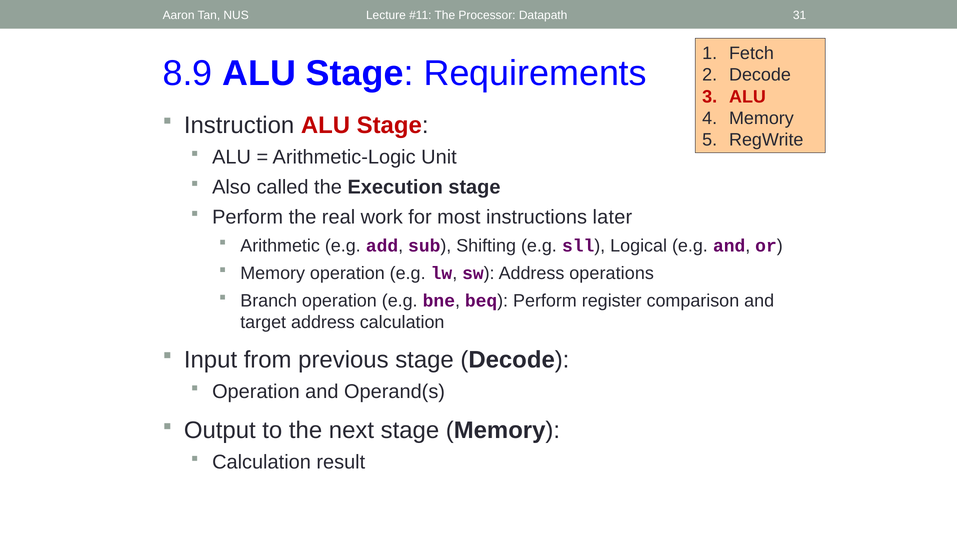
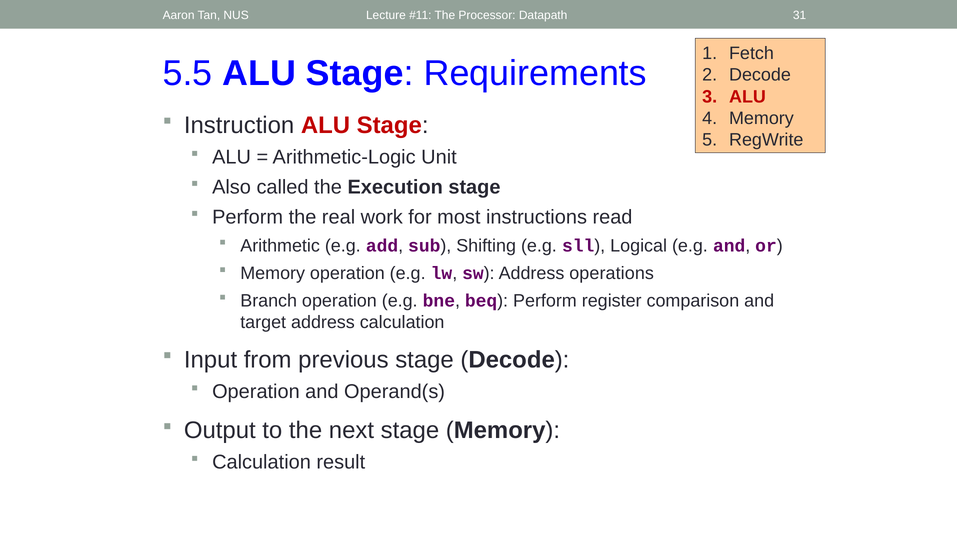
8.9: 8.9 -> 5.5 (187, 74)
later: later -> read (613, 217)
